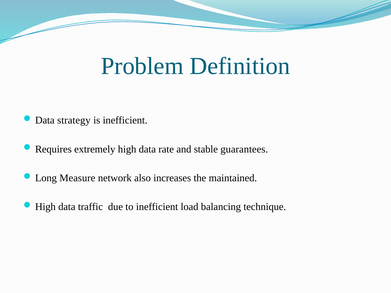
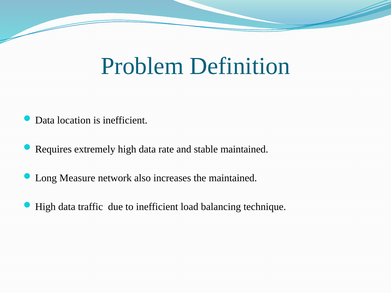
strategy: strategy -> location (74, 120)
stable guarantees: guarantees -> maintained (244, 149)
